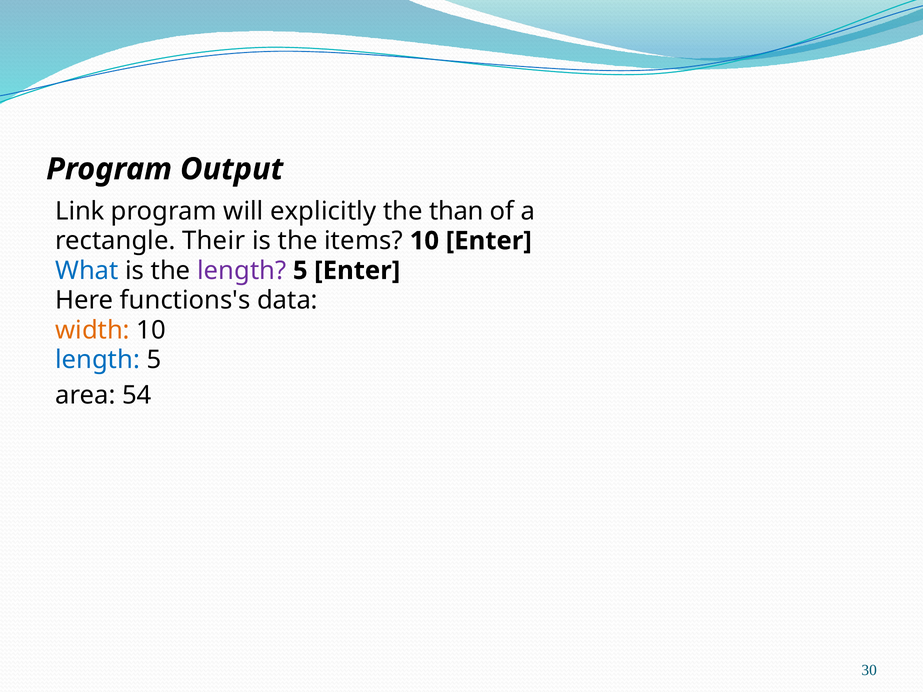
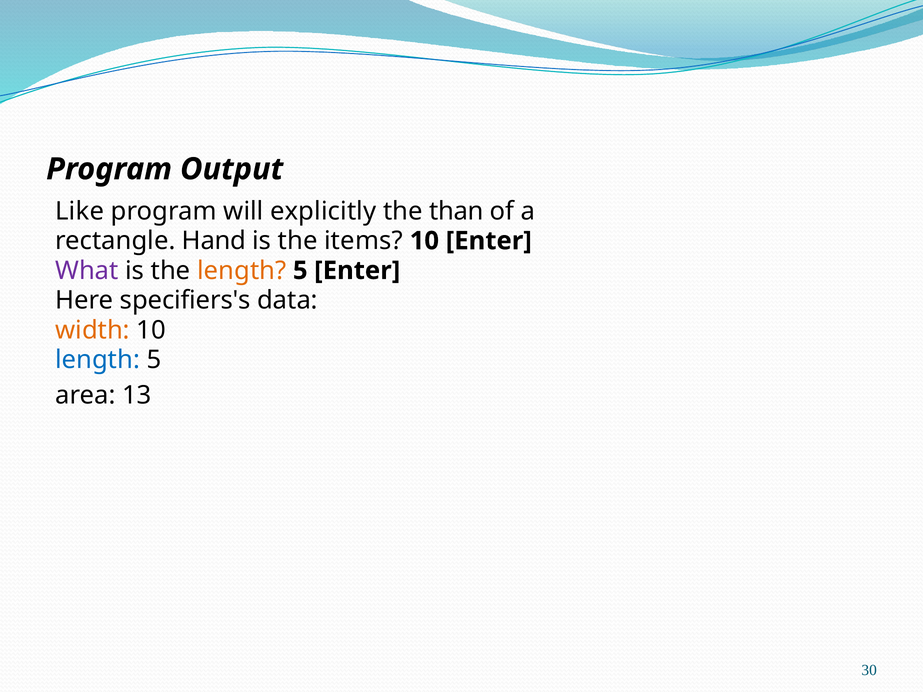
Link: Link -> Like (80, 211)
Their: Their -> Hand (214, 241)
What colour: blue -> purple (87, 271)
length colour: purple -> orange (242, 271)
functions's: functions's -> specifiers's (185, 300)
54: 54 -> 13 (137, 396)
